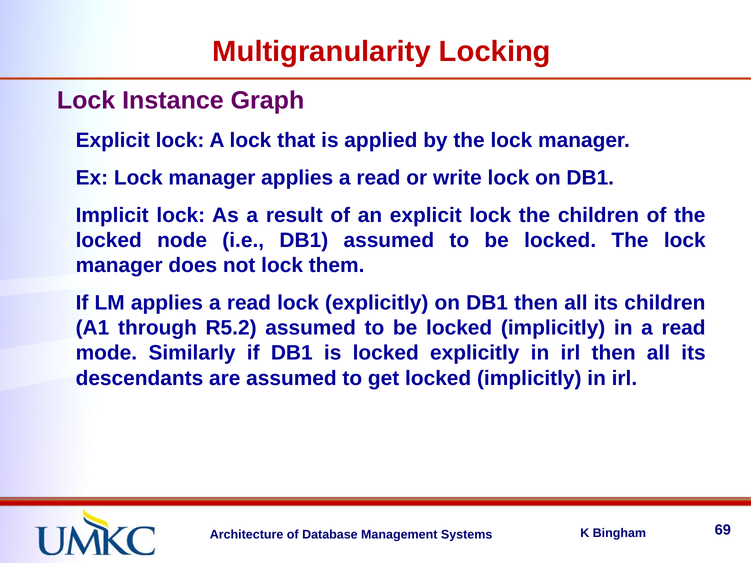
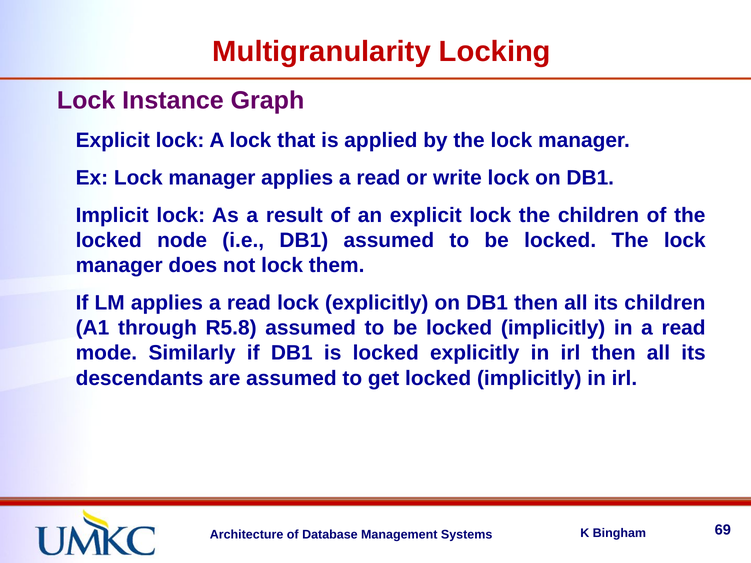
R5.2: R5.2 -> R5.8 (231, 328)
